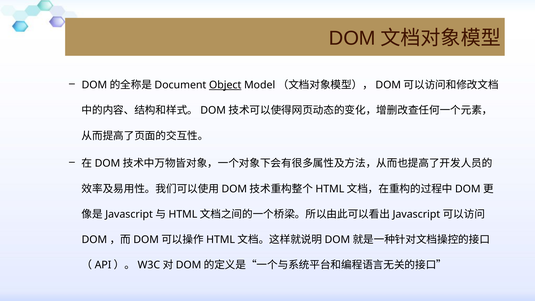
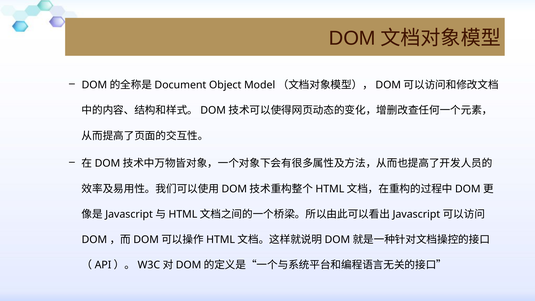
Object underline: present -> none (225, 85)
